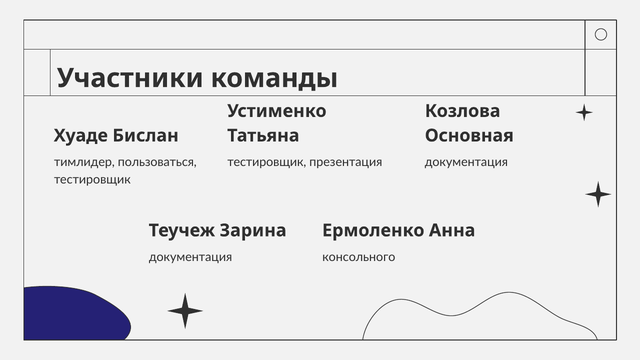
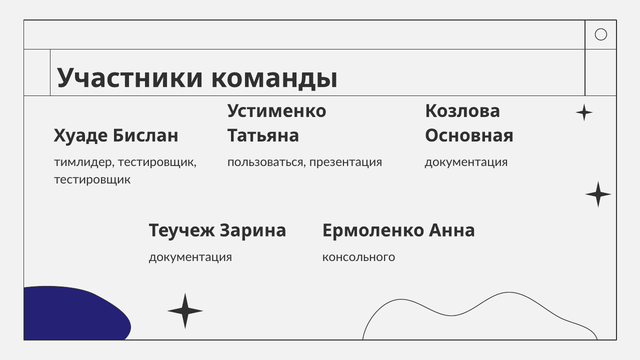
тимлидер пользоваться: пользоваться -> тестировщик (157, 162)
тестировщик: тестировщик -> пользоваться (267, 162)
